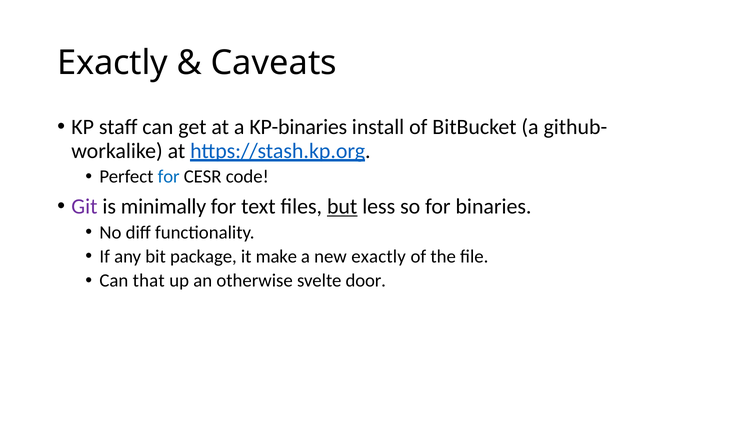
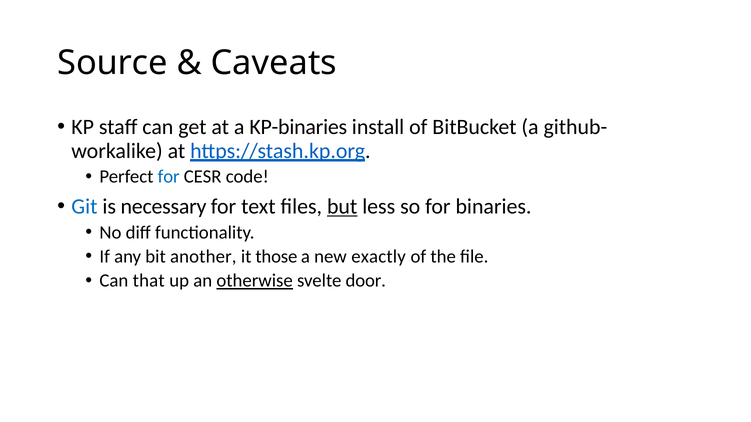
Exactly: Exactly -> Source (113, 63)
Git colour: purple -> blue (84, 207)
minimally: minimally -> necessary (164, 207)
package: package -> another (203, 257)
make: make -> those (276, 257)
otherwise underline: none -> present (255, 281)
